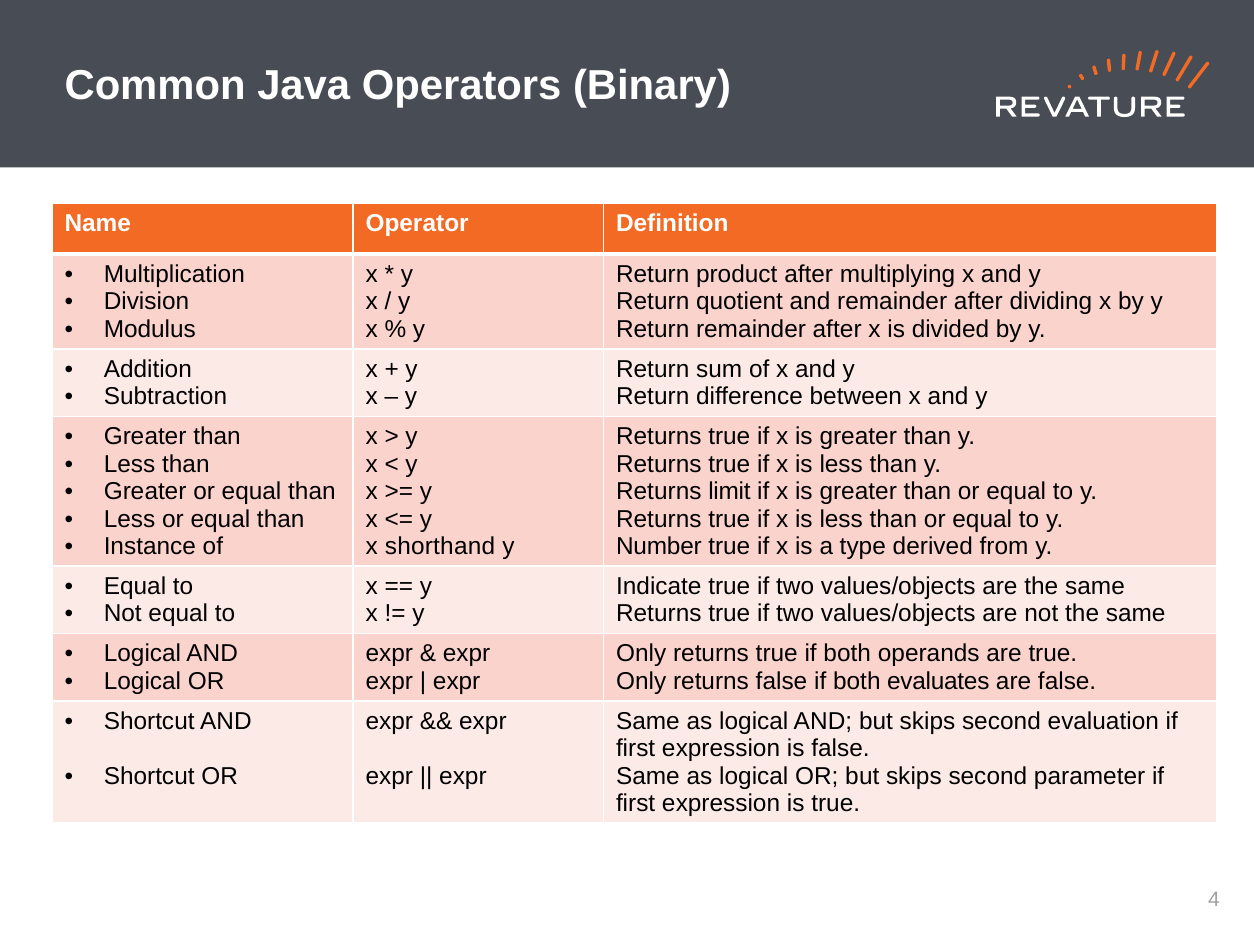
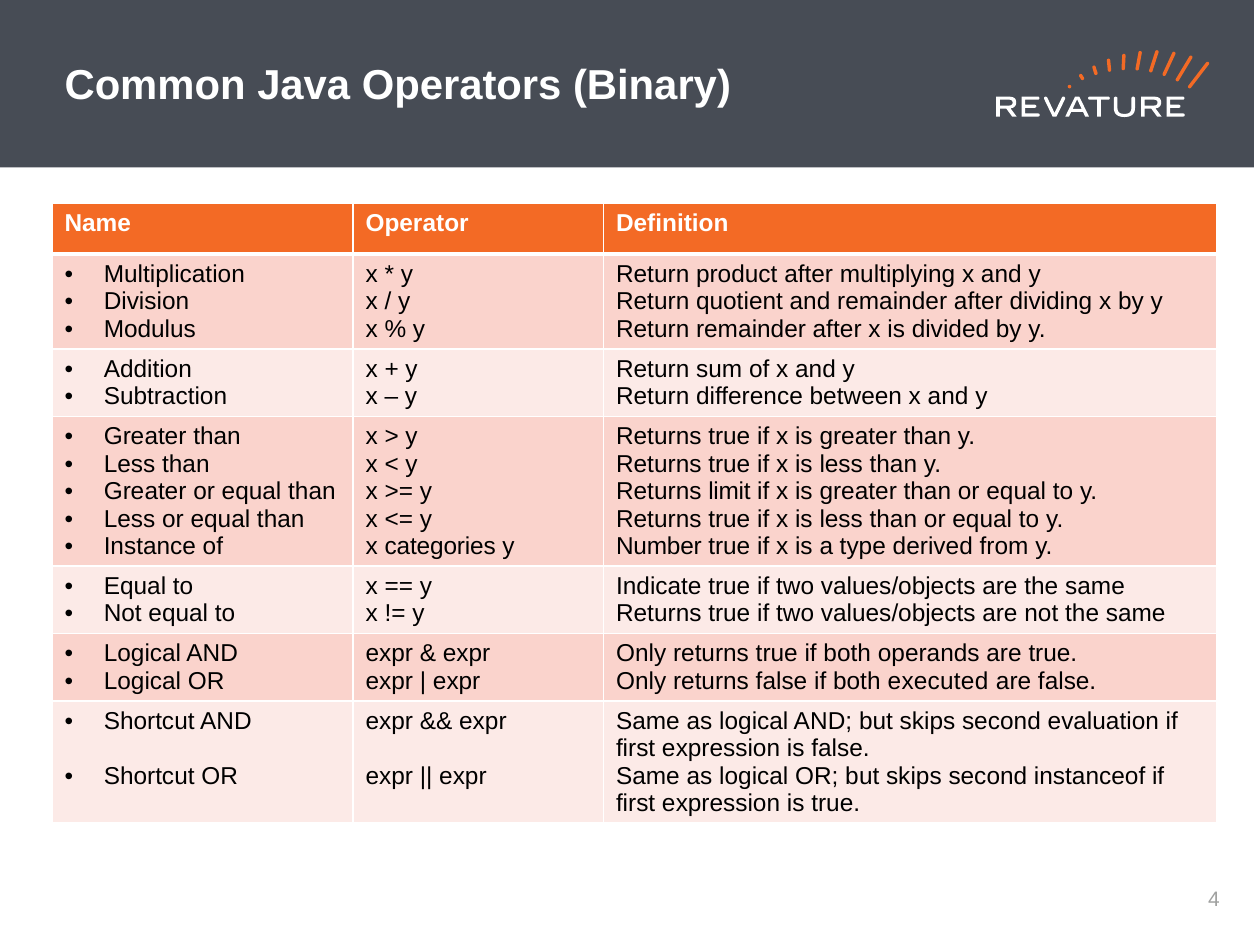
shorthand: shorthand -> categories (440, 546)
evaluates: evaluates -> executed (938, 681)
parameter: parameter -> instanceof (1090, 776)
